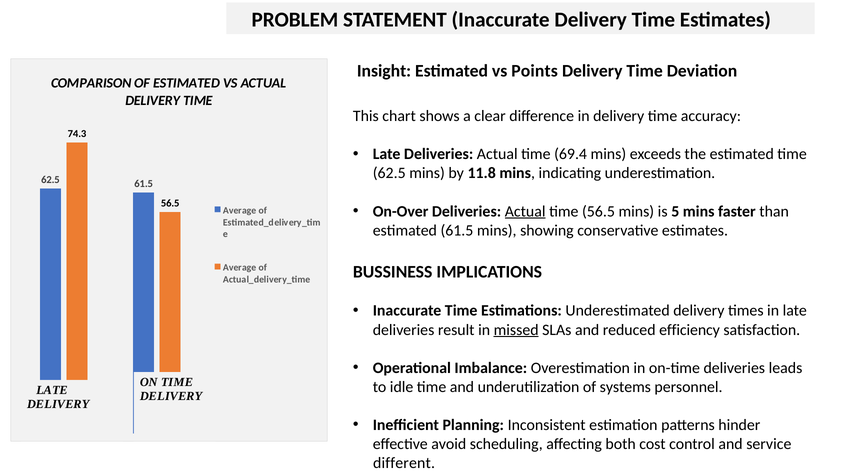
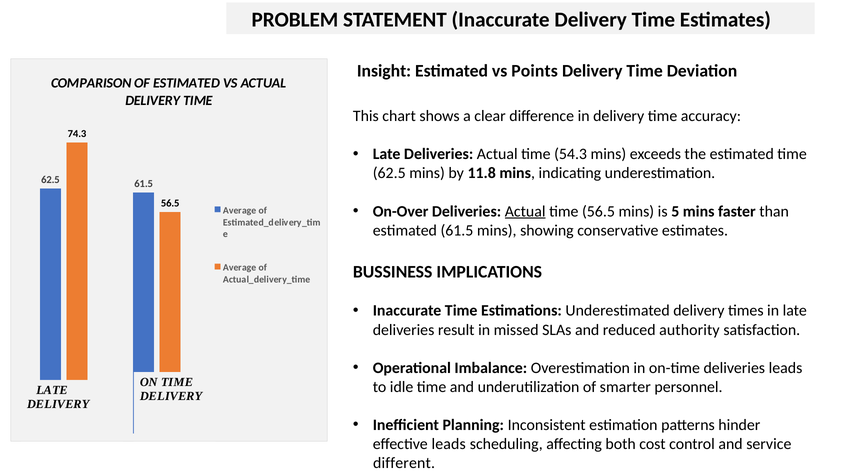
69.4: 69.4 -> 54.3 (571, 154)
missed underline: present -> none (516, 330)
efficiency: efficiency -> authority (689, 330)
systems: systems -> smarter (625, 387)
effective avoid: avoid -> leads (449, 444)
